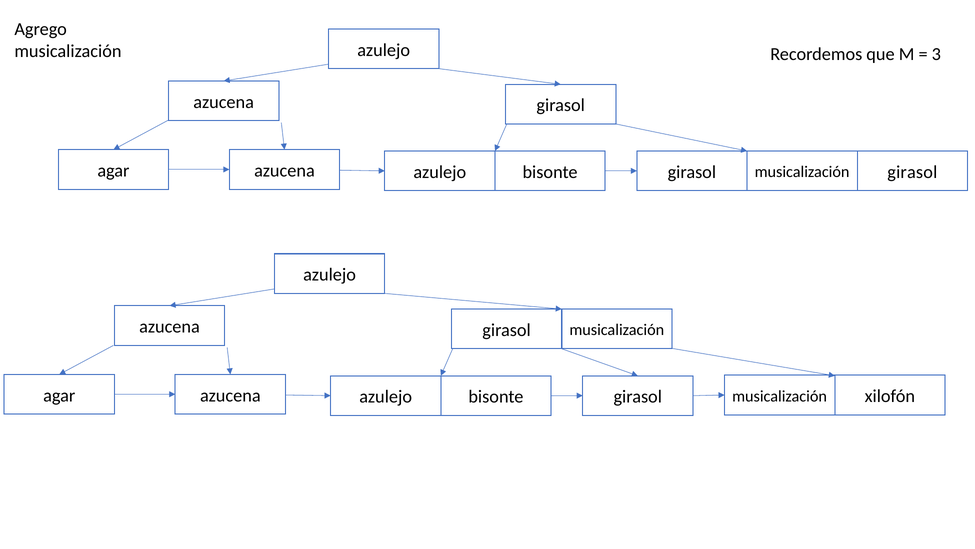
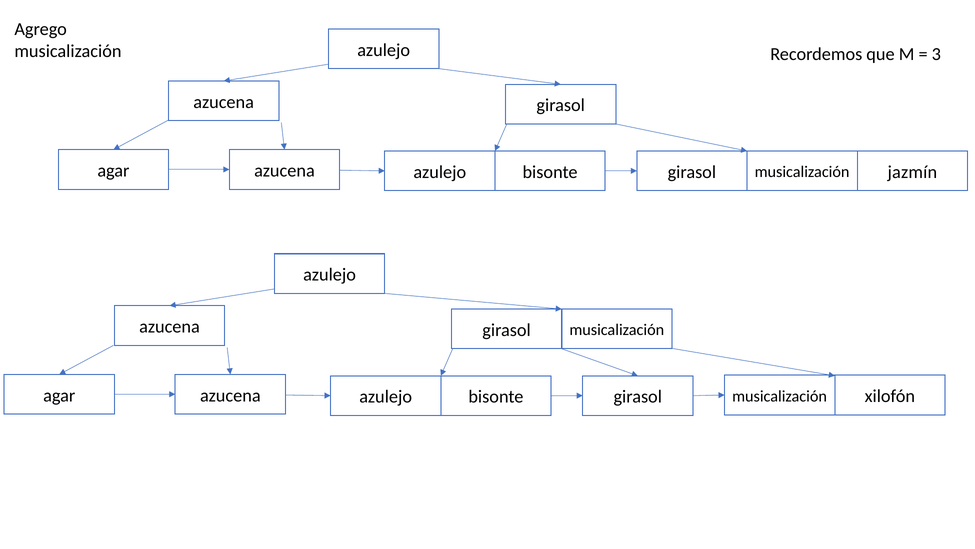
bisonte girasol: girasol -> jazmín (912, 172)
